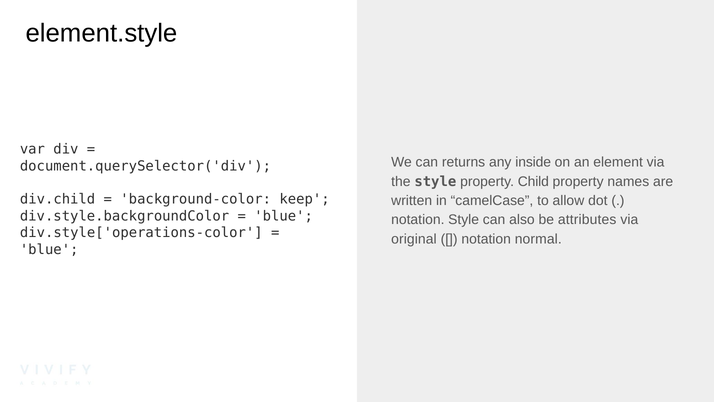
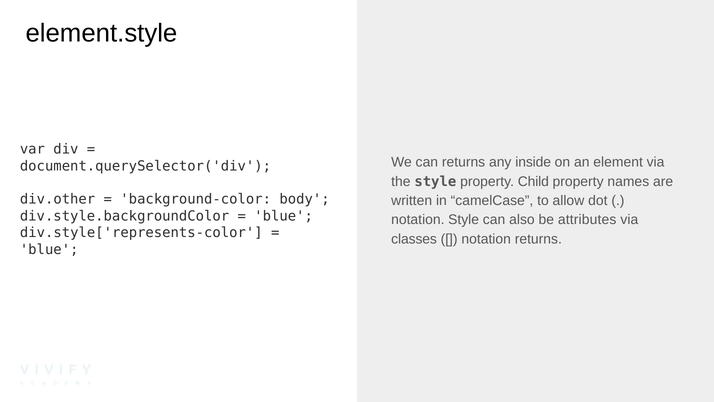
div.child: div.child -> div.other (58, 199)
keep: keep -> body (305, 199)
div.style['operations-color: div.style['operations-color -> div.style['represents-color (141, 233)
original: original -> classes (414, 239)
notation normal: normal -> returns (538, 239)
